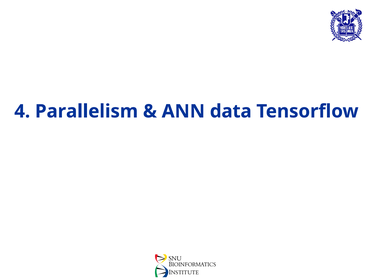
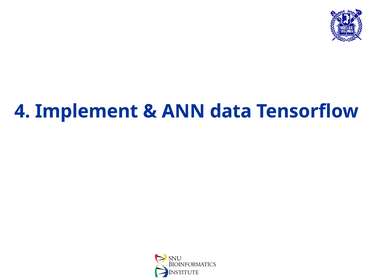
Parallelism: Parallelism -> Implement (87, 111)
